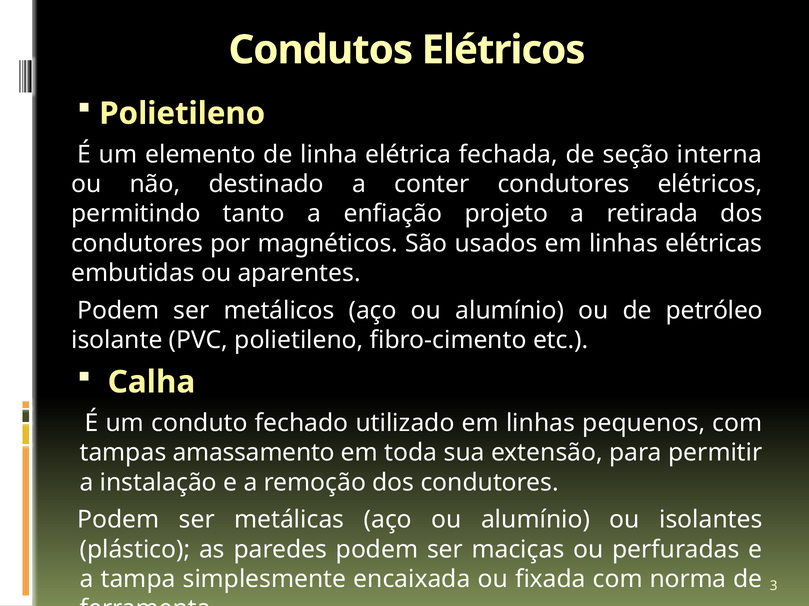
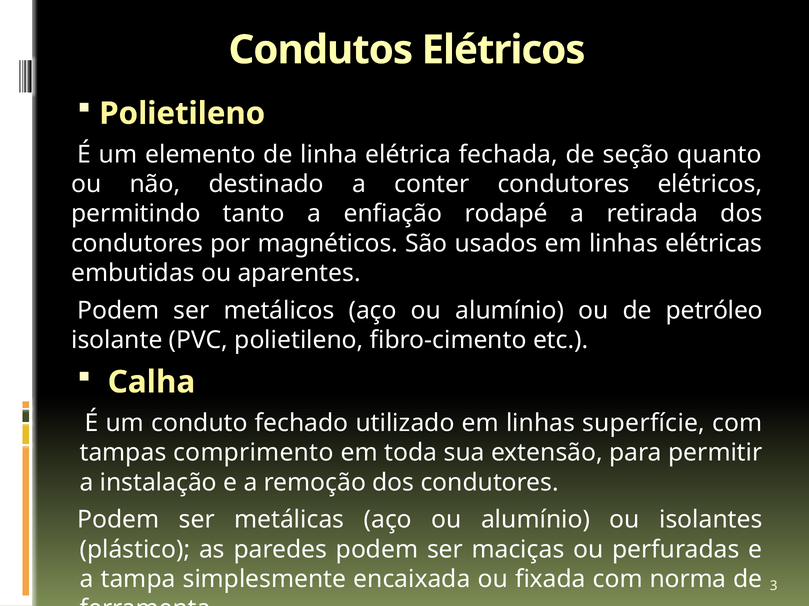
interna: interna -> quanto (720, 155)
projeto: projeto -> rodapé (506, 214)
pequenos: pequenos -> superfície (644, 424)
amassamento: amassamento -> comprimento (253, 453)
